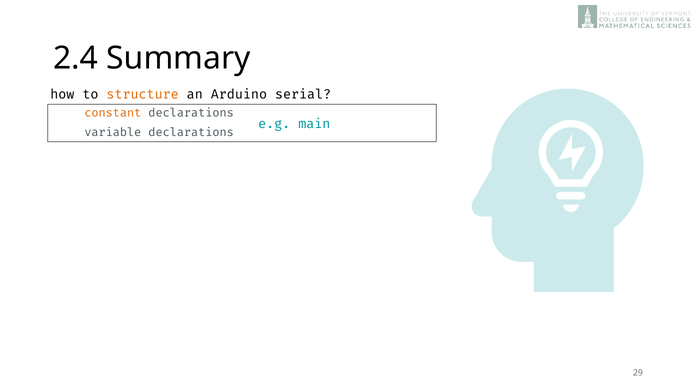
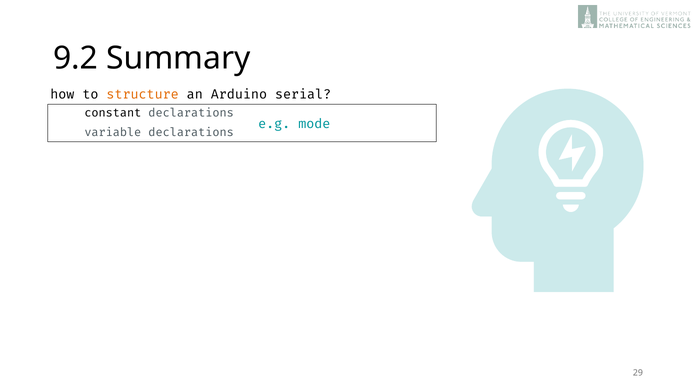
2.4: 2.4 -> 9.2 (76, 58)
constant colour: orange -> black (113, 113)
main: main -> mode (314, 124)
